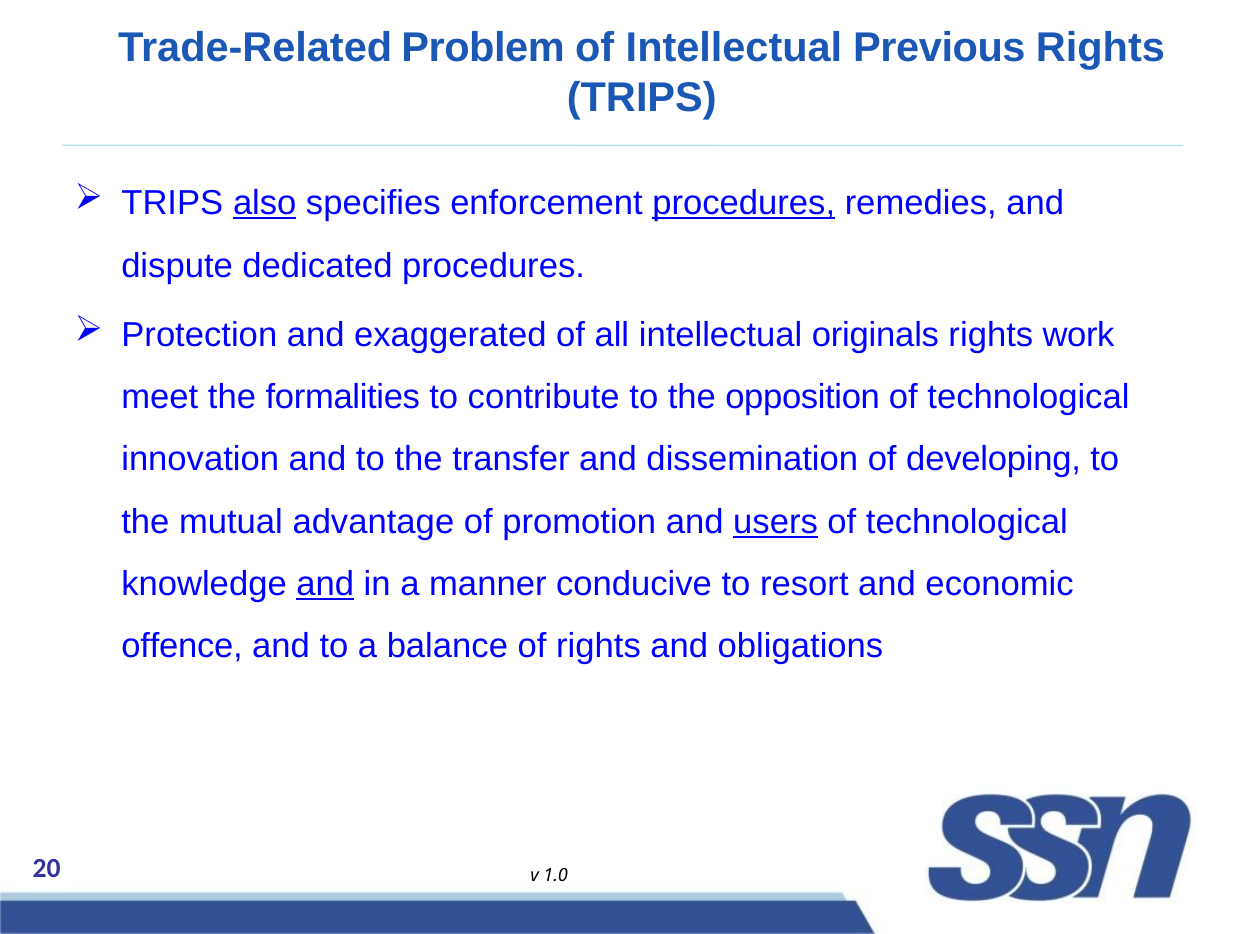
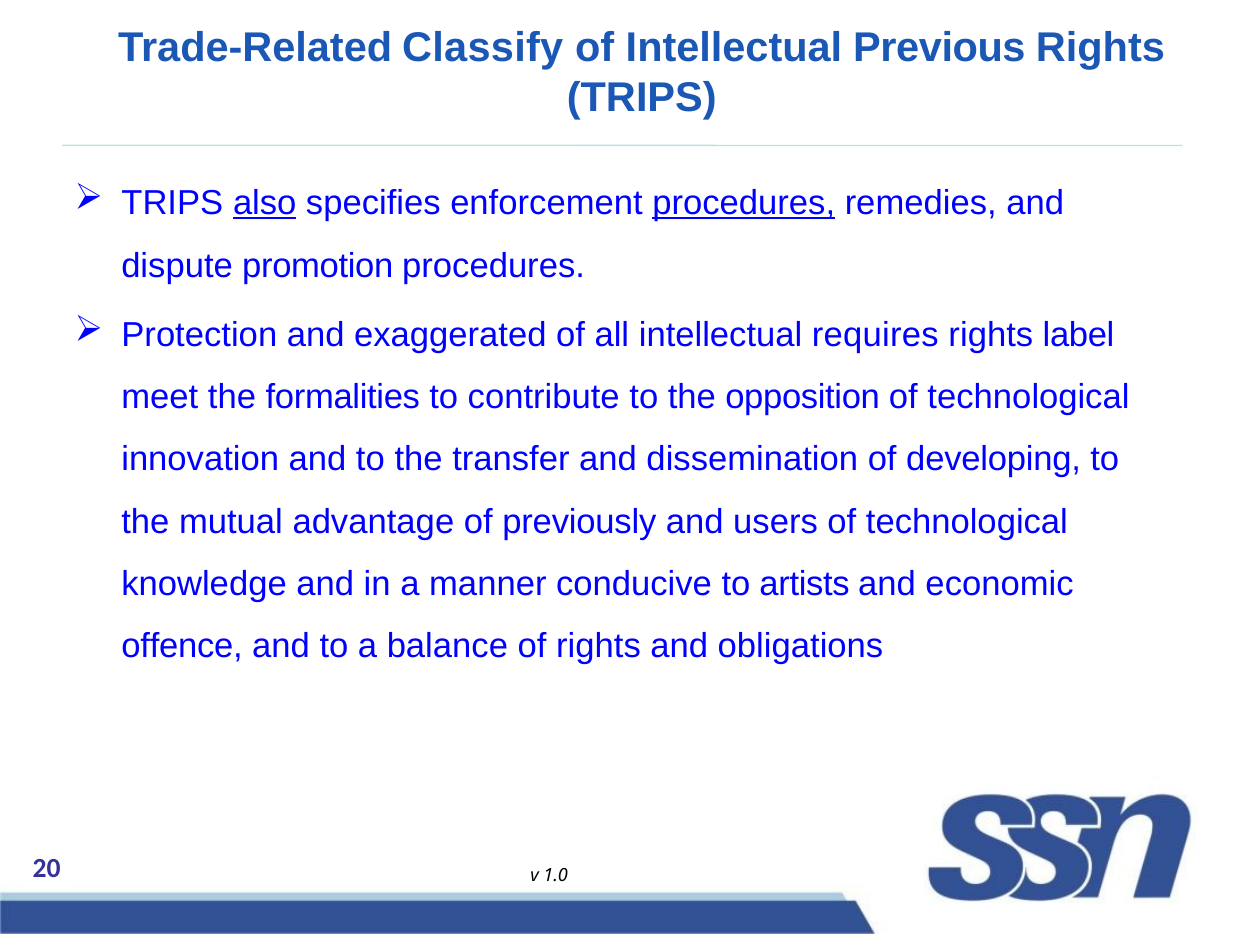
Problem: Problem -> Classify (483, 48)
dedicated: dedicated -> promotion (318, 266)
originals: originals -> requires (875, 335)
work: work -> label (1079, 335)
promotion: promotion -> previously (579, 522)
users underline: present -> none (776, 522)
and underline: present -> none (325, 584)
resort: resort -> artists (805, 584)
